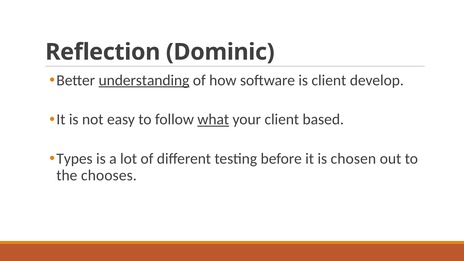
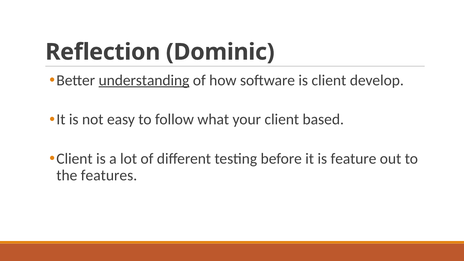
what underline: present -> none (213, 119)
Types: Types -> Client (74, 159)
chosen: chosen -> feature (353, 159)
chooses: chooses -> features (109, 175)
